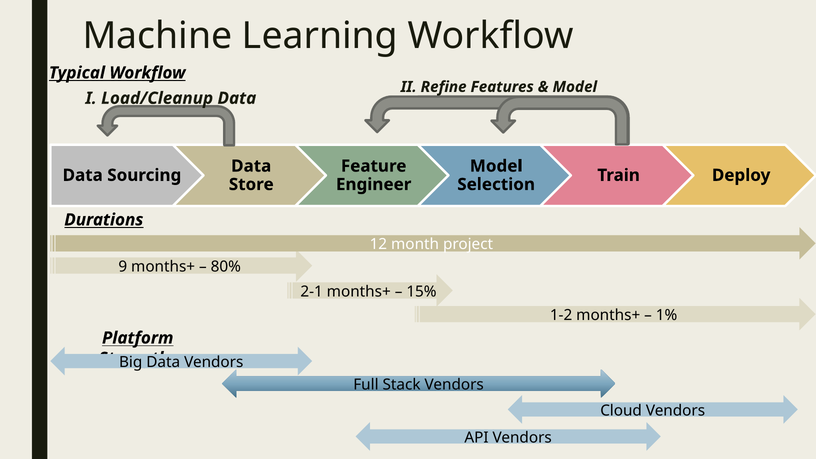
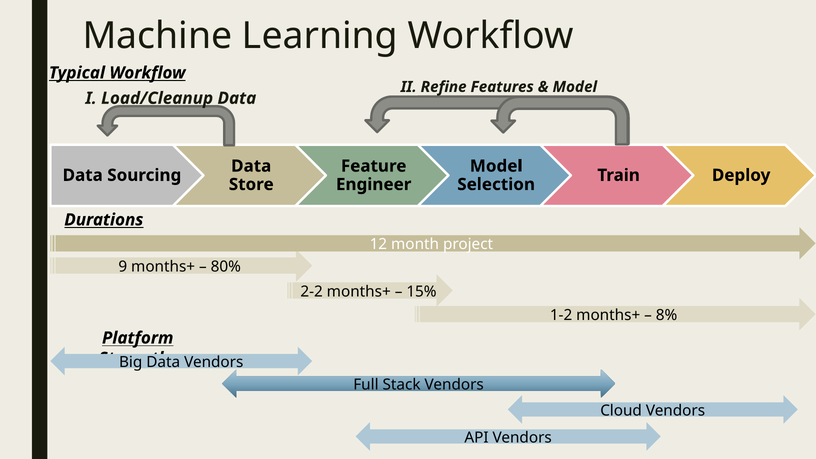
2-1: 2-1 -> 2-2 (312, 291)
1%: 1% -> 8% (667, 315)
